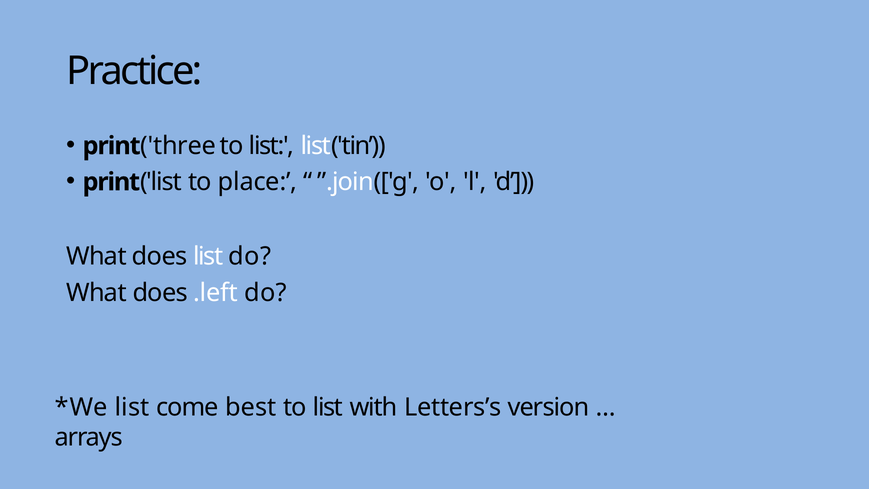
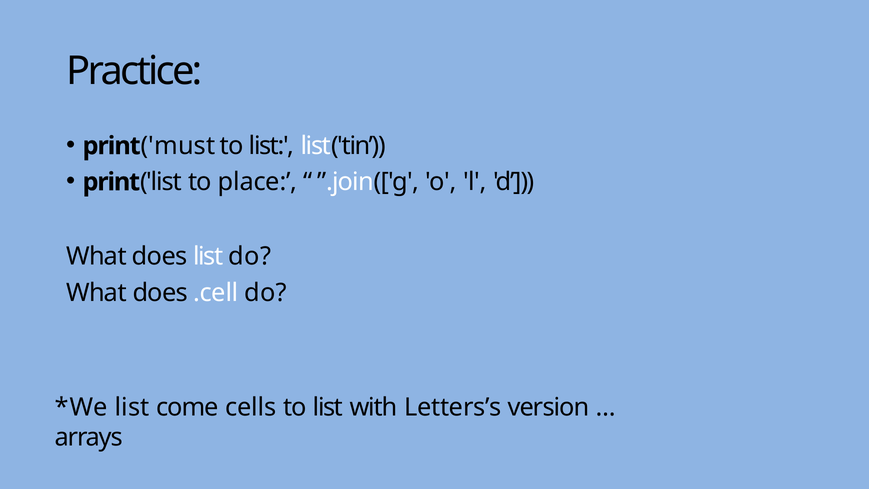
three: three -> must (178, 146)
.left: .left -> .cell (216, 293)
best: best -> cells (251, 407)
